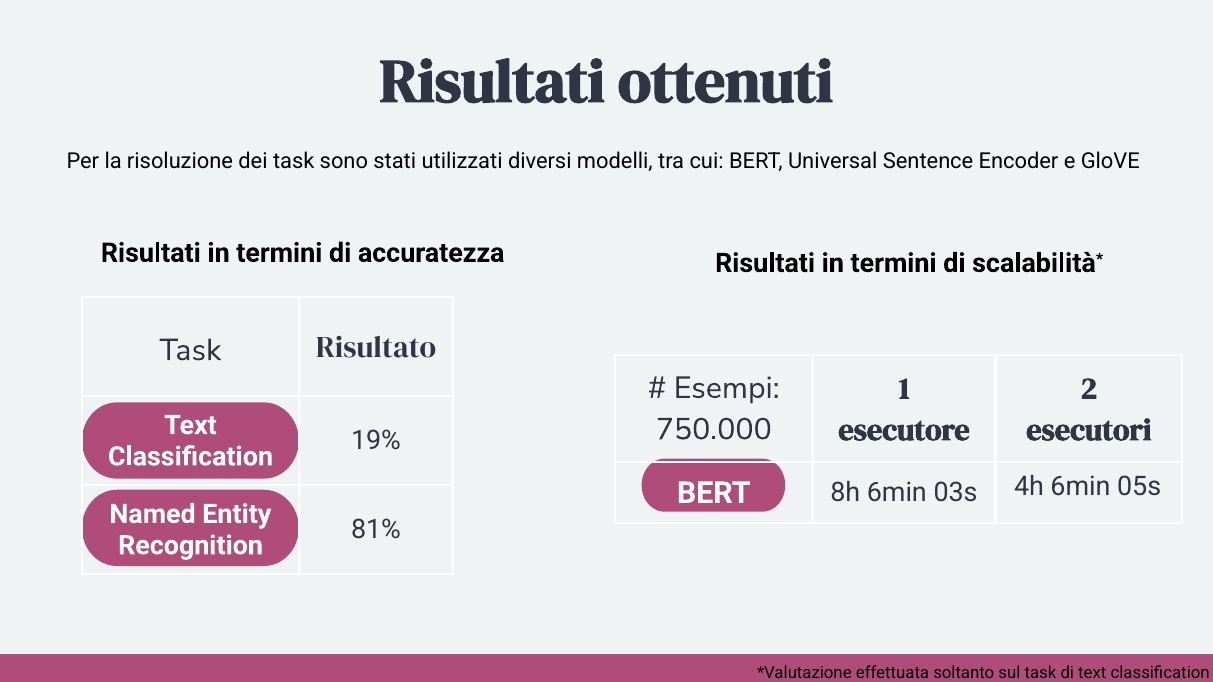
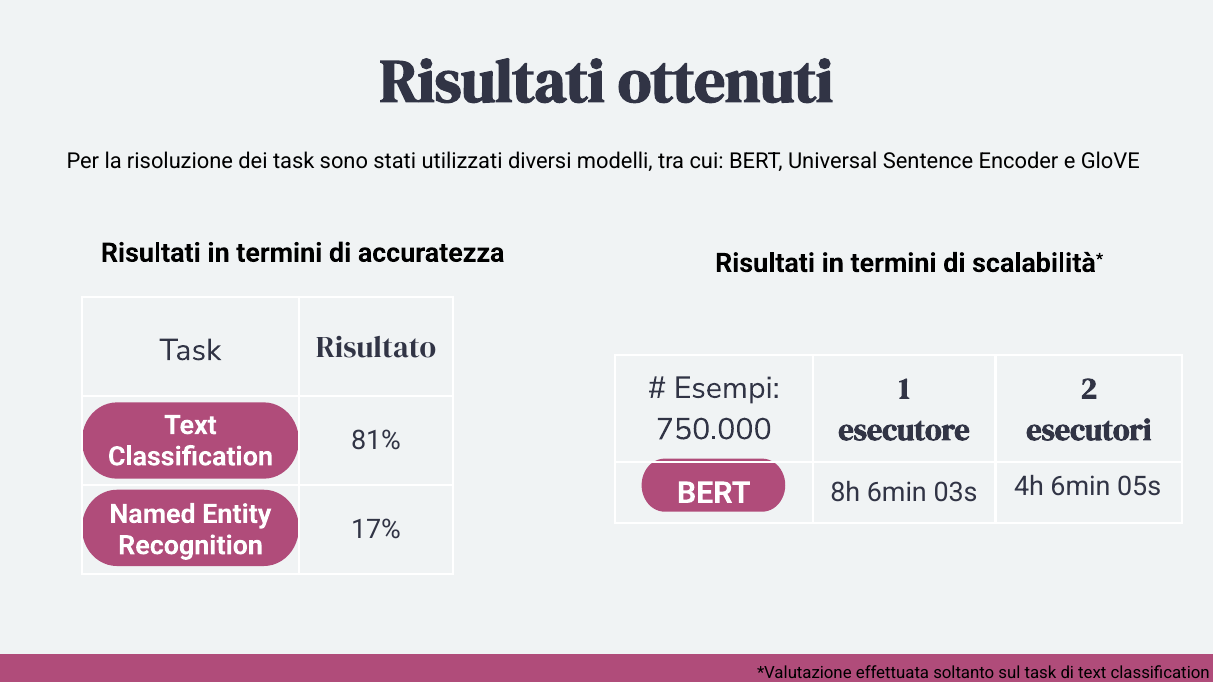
19%: 19% -> 81% (376, 441)
81%: 81% -> 17% (376, 530)
